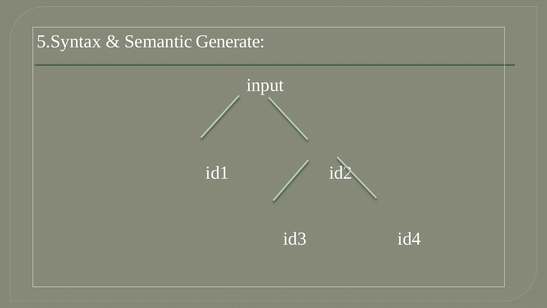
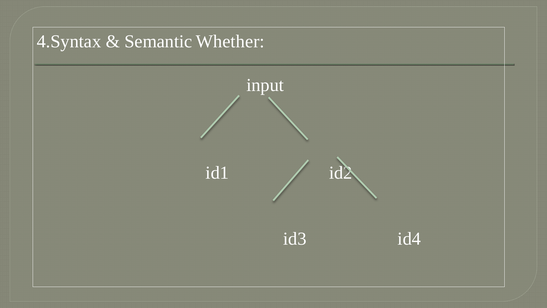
5.Syntax: 5.Syntax -> 4.Syntax (69, 41)
Generate: Generate -> Whether (230, 41)
